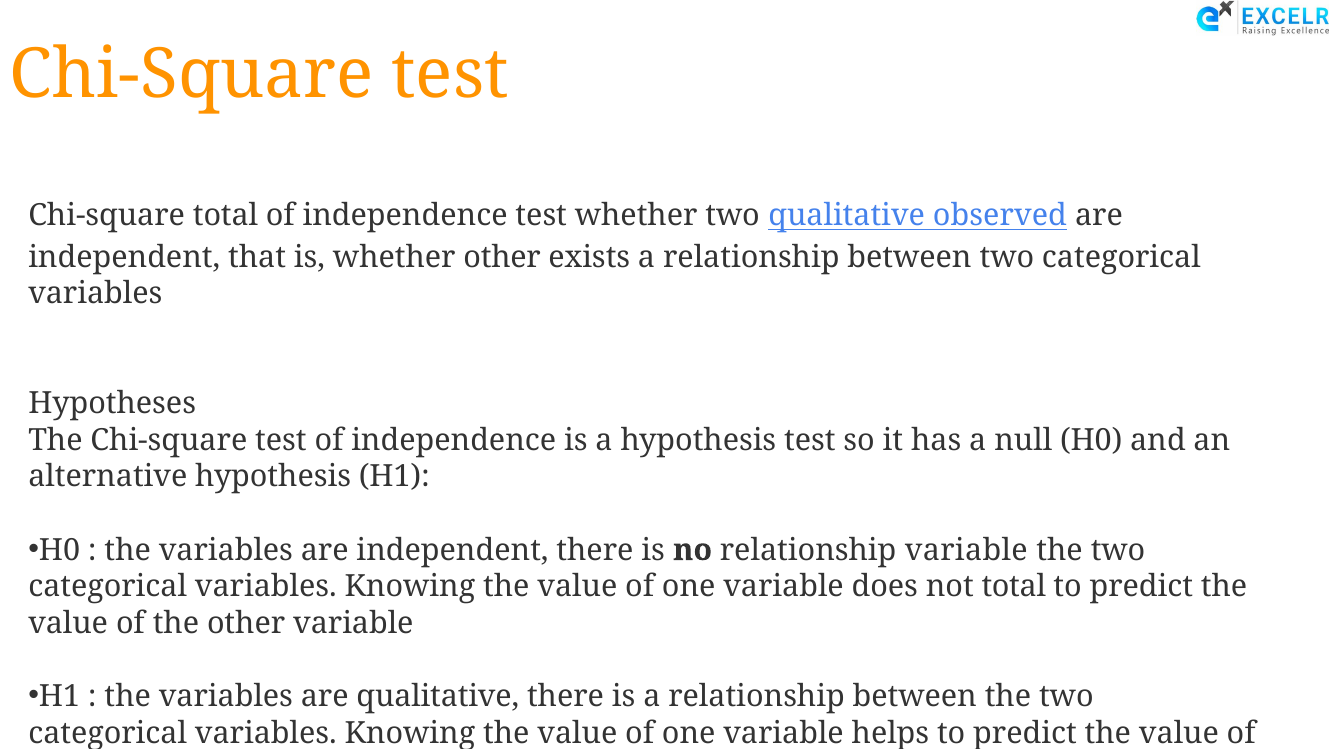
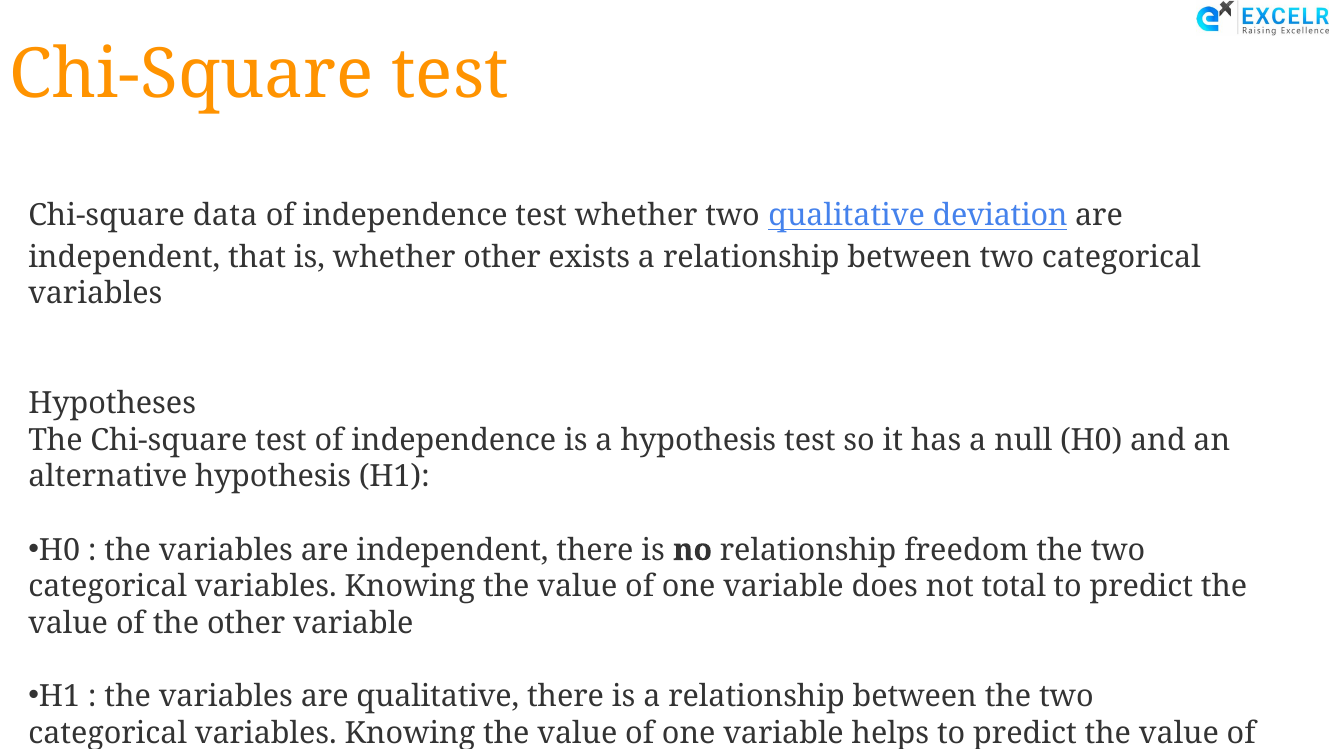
Chi-square total: total -> data (225, 216)
observed: observed -> deviation (1000, 216)
relationship variable: variable -> freedom (966, 550)
